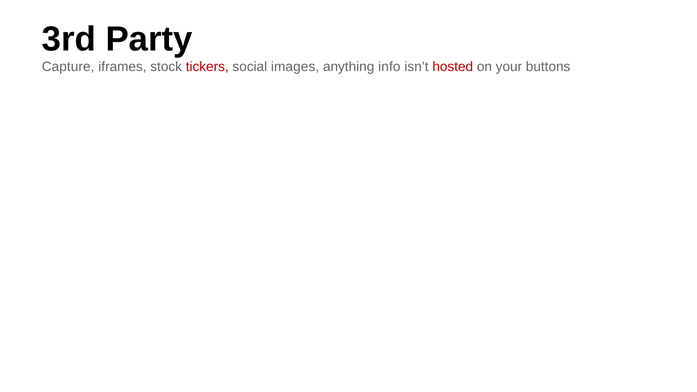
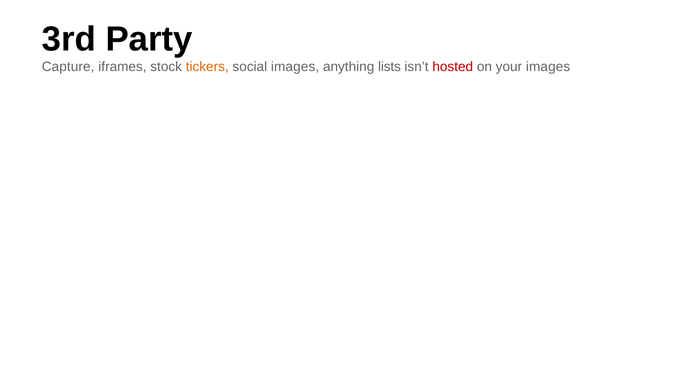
tickers colour: red -> orange (207, 67)
info: info -> lists (389, 67)
your buttons: buttons -> images (548, 67)
